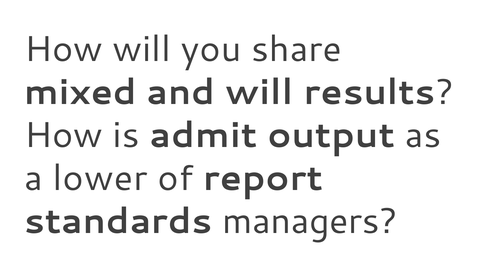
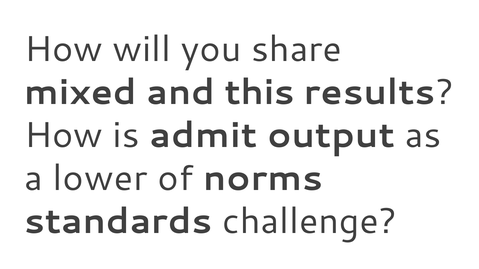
and will: will -> this (260, 92)
report: report -> norms (263, 179)
managers: managers -> challenge (310, 222)
